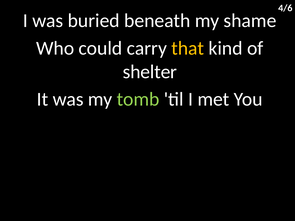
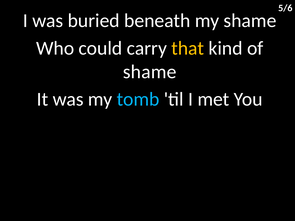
4/6: 4/6 -> 5/6 (285, 8)
shelter: shelter -> shame (150, 72)
tomb colour: light green -> light blue (138, 99)
